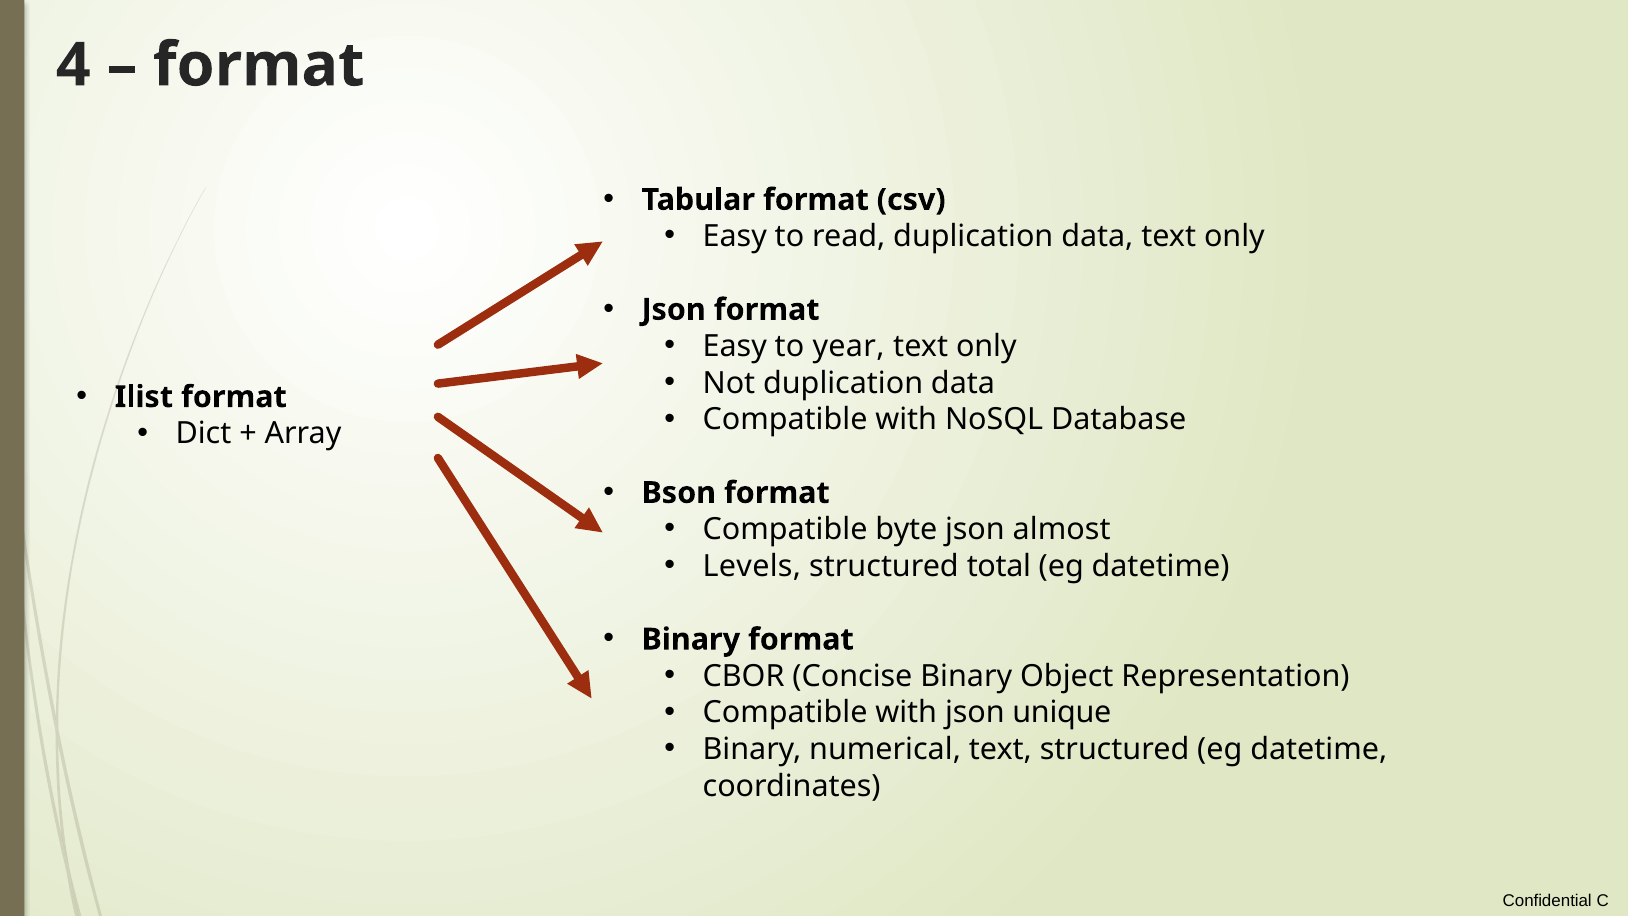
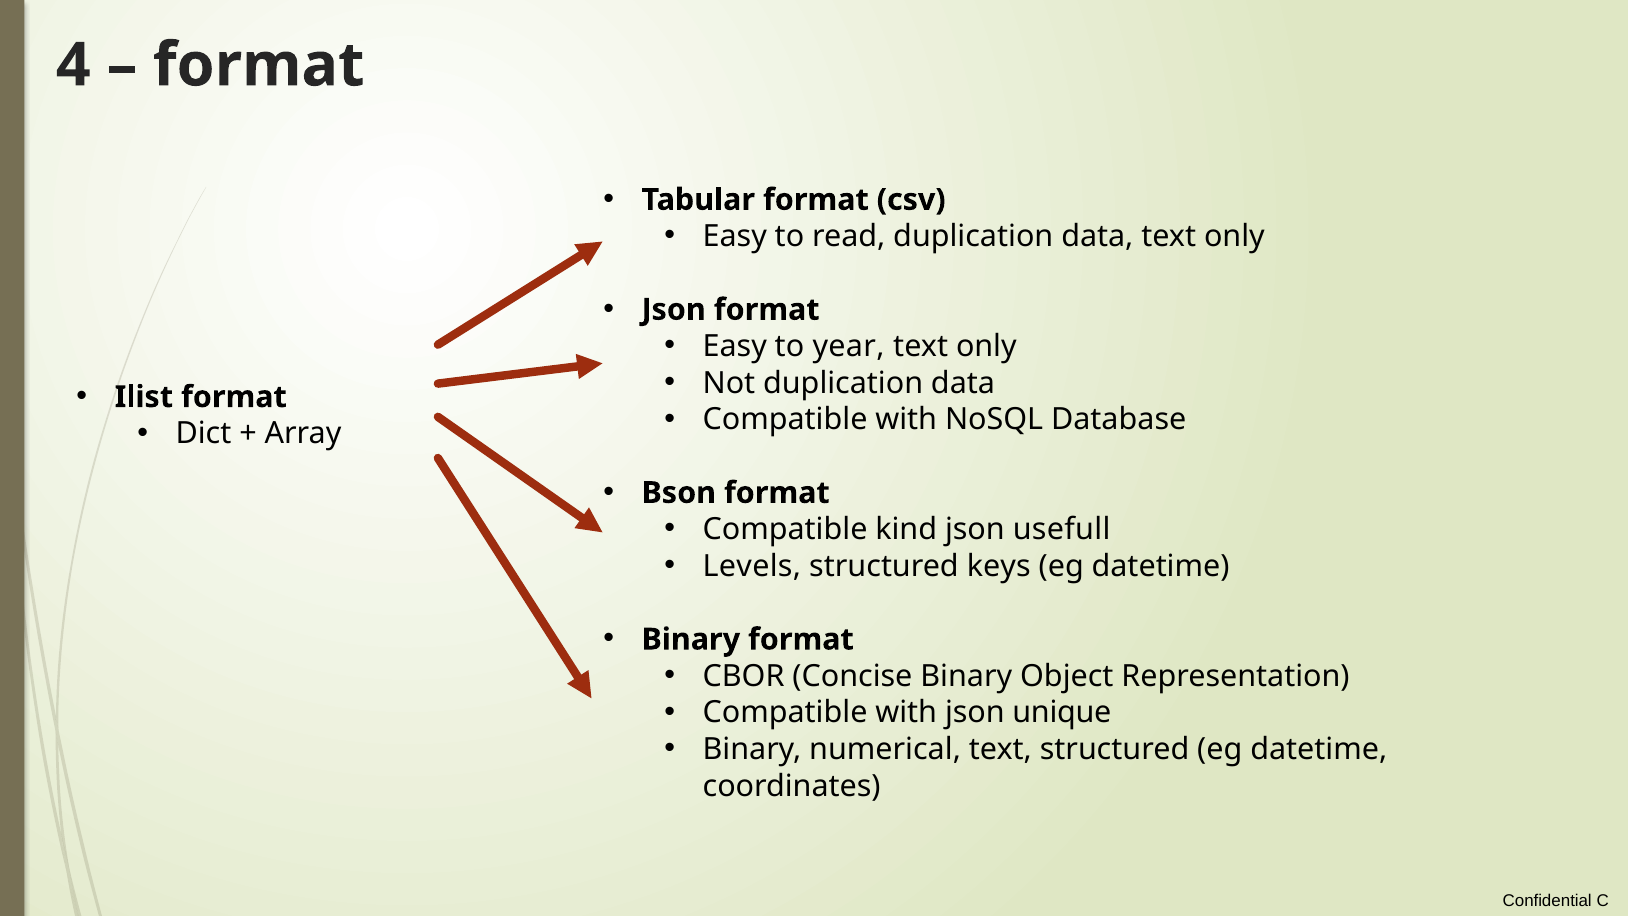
byte: byte -> kind (906, 529)
almost: almost -> usefull (1062, 529)
total: total -> keys (999, 566)
